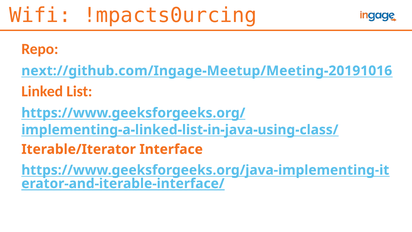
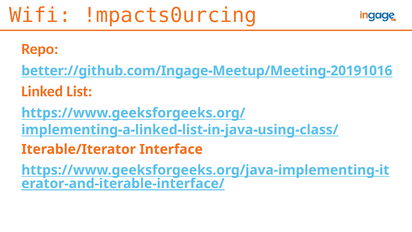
next://github.com/Ingage-Meetup/Meeting-20191016: next://github.com/Ingage-Meetup/Meeting-20191016 -> better://github.com/Ingage-Meetup/Meeting-20191016 (207, 71)
